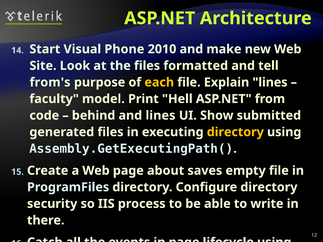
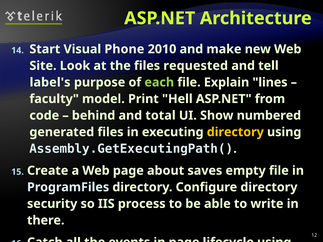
formatted: formatted -> requested (196, 66)
from's: from's -> label's (50, 82)
each colour: yellow -> light green (159, 82)
and lines: lines -> total (160, 116)
submitted: submitted -> numbered (269, 116)
